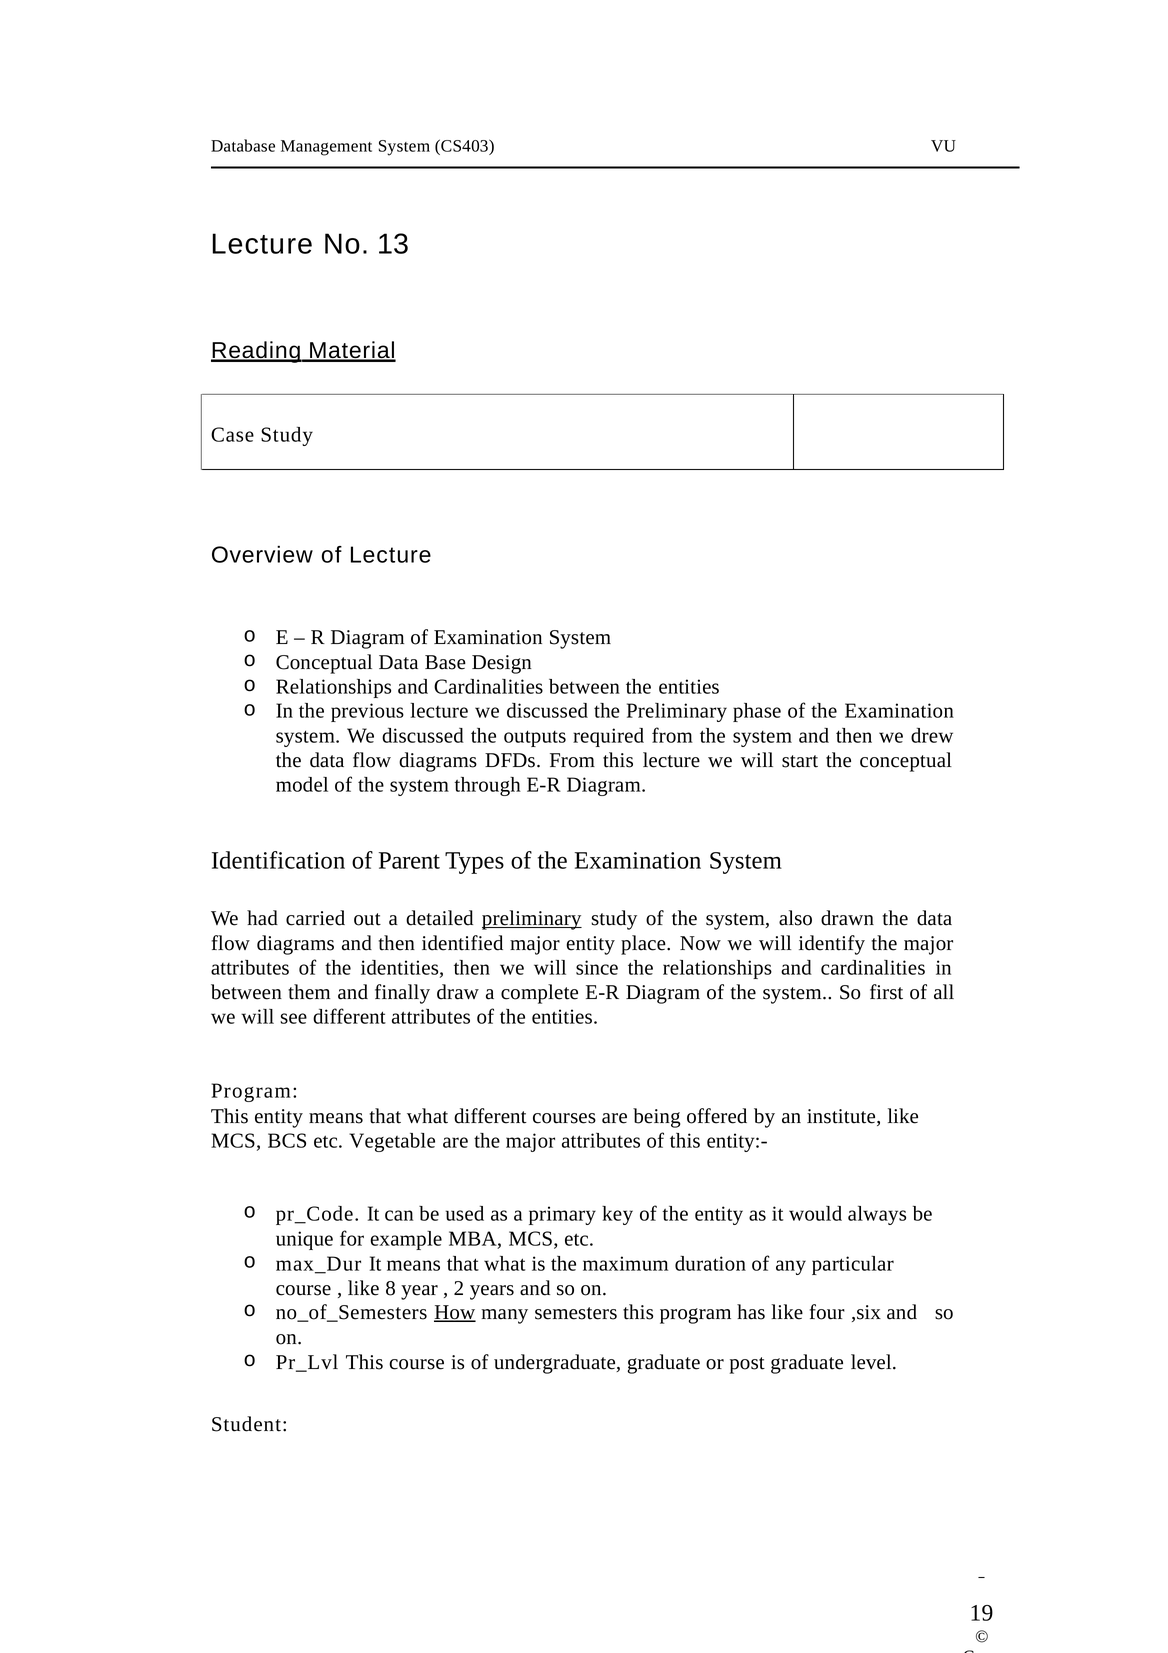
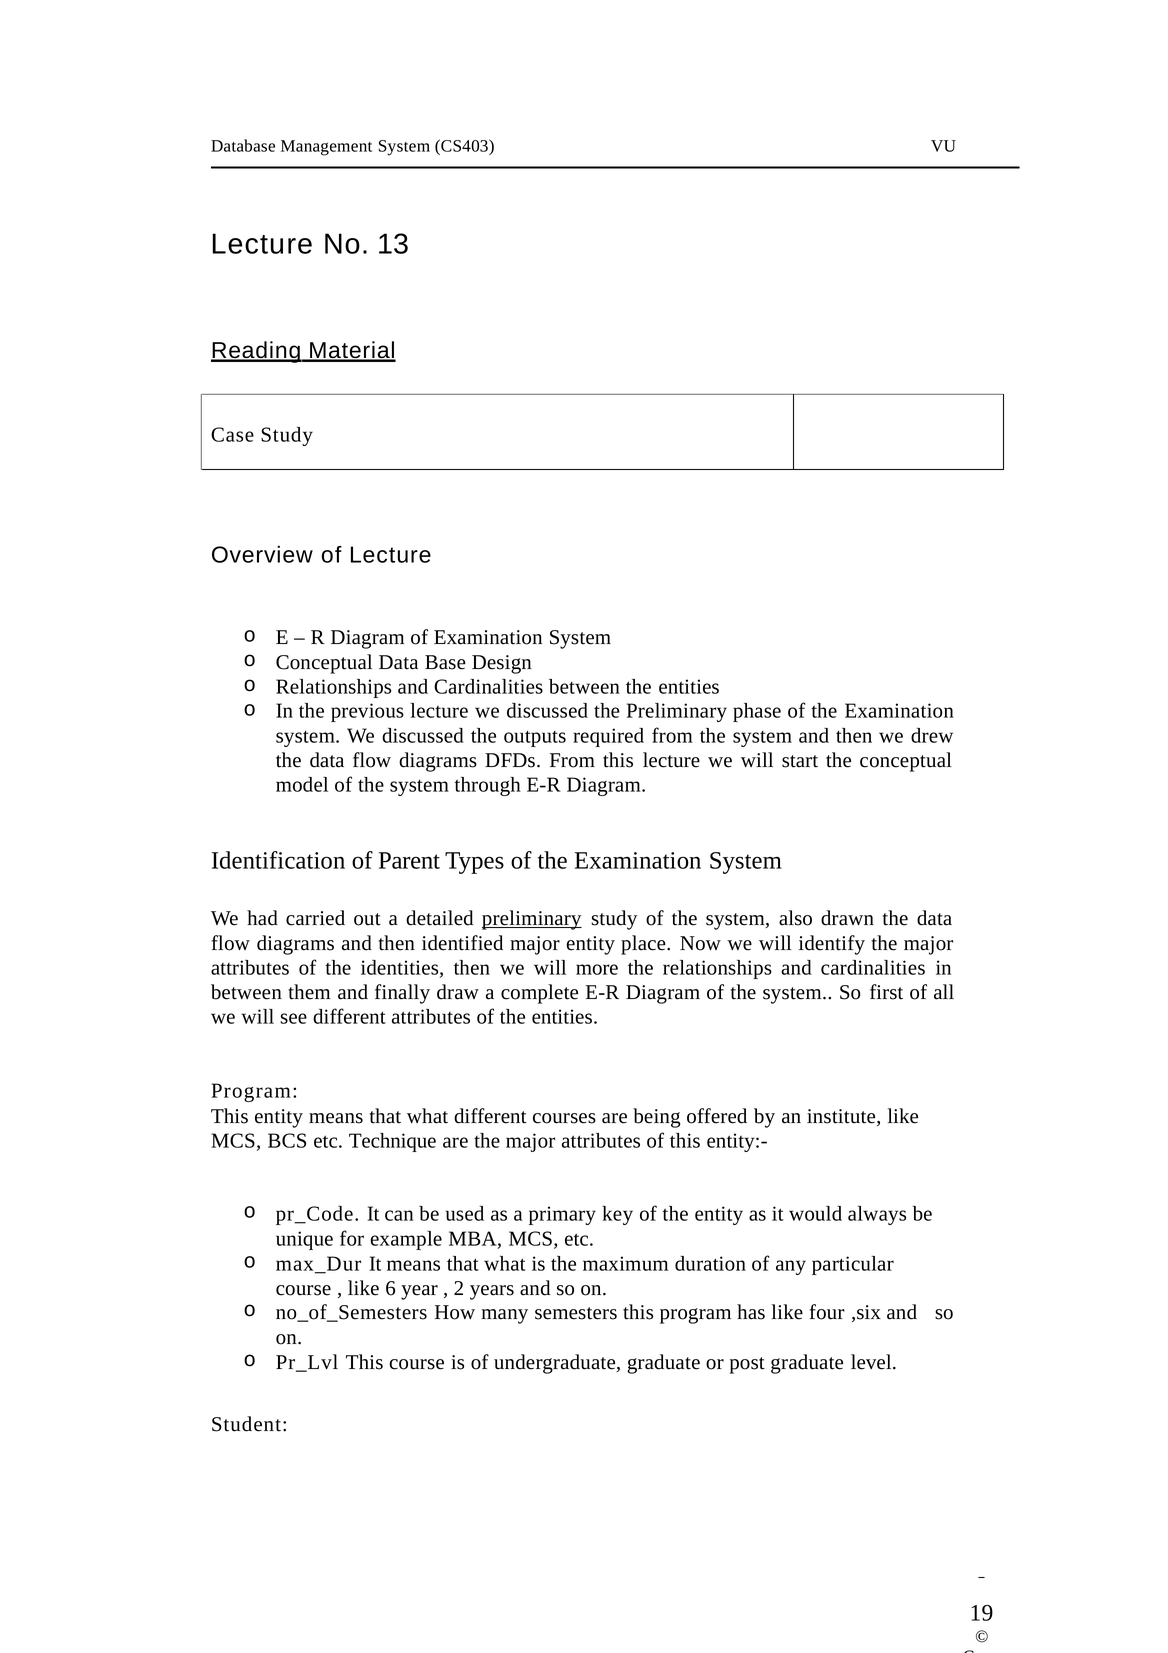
since: since -> more (597, 968)
Vegetable: Vegetable -> Technique (393, 1141)
8: 8 -> 6 (391, 1288)
How underline: present -> none (455, 1312)
